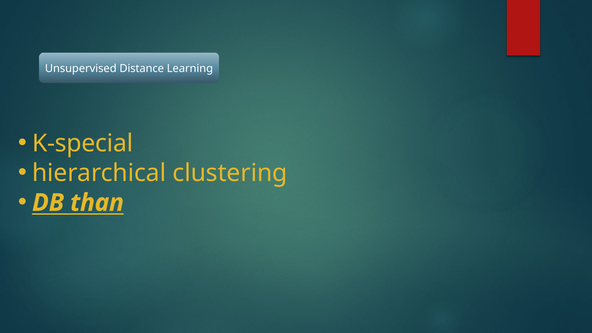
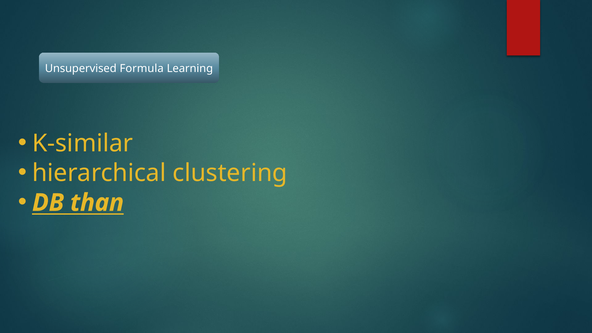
Distance: Distance -> Formula (142, 69)
K-special: K-special -> K-similar (83, 144)
